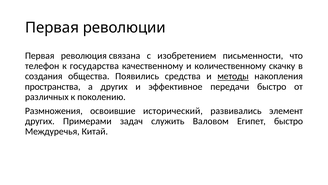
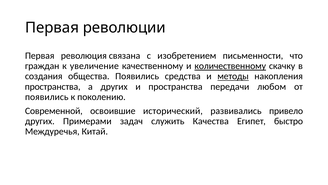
телефон: телефон -> граждан (42, 66)
государства: государства -> увеличение (94, 66)
количественному underline: none -> present (230, 66)
и эффективное: эффективное -> пространства (175, 86)
передачи быстро: быстро -> любом (272, 86)
различных: различных -> появились (47, 97)
Размножения: Размножения -> Современной (54, 111)
элемент: элемент -> привело (286, 111)
Валовом: Валовом -> Качества (211, 121)
